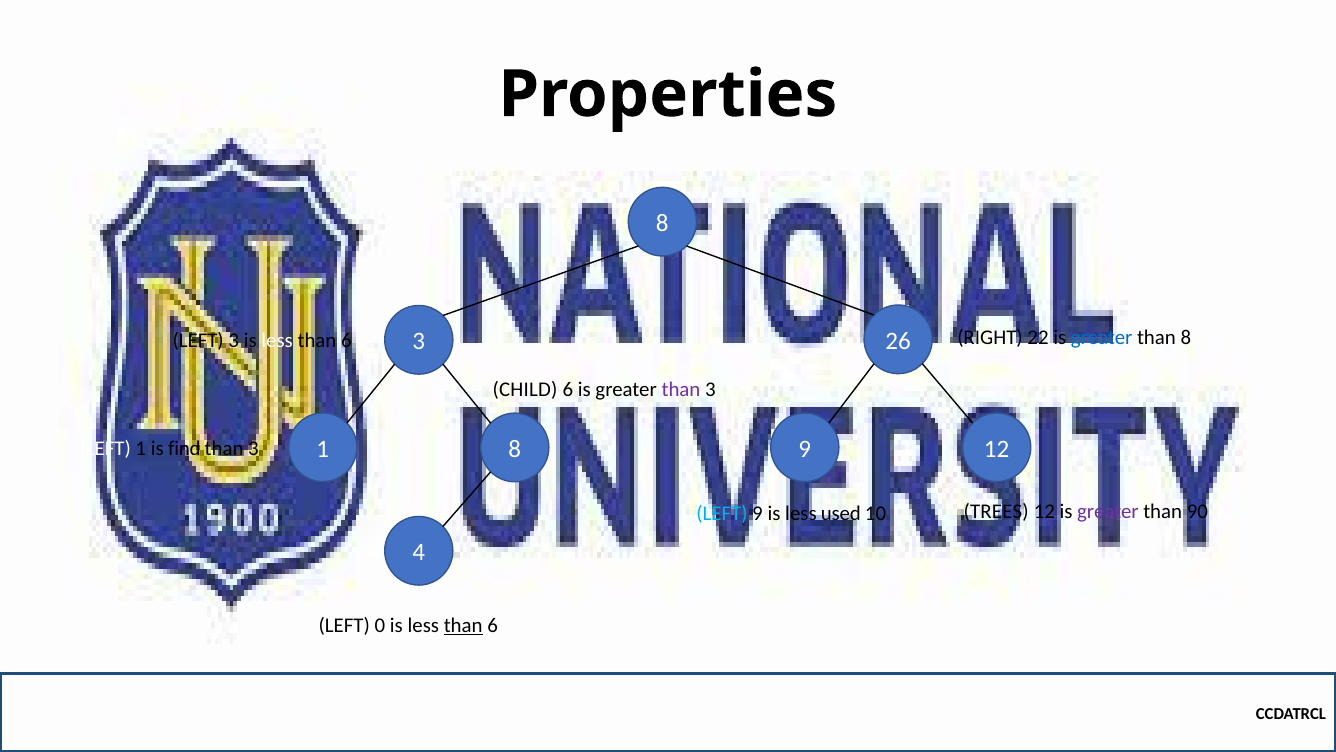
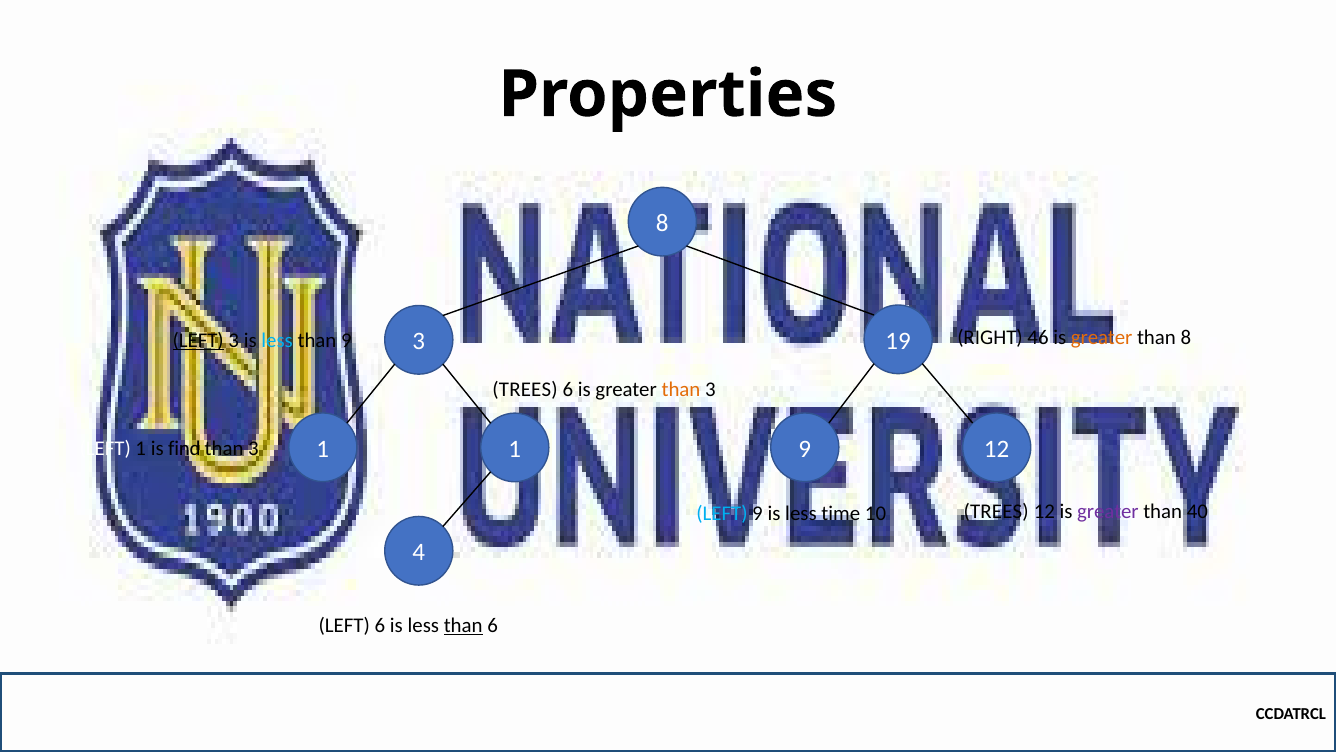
26: 26 -> 19 (898, 341)
LEFT underline: none -> present (198, 341)
less colour: white -> light blue (277, 341)
6: 6 -> 9 (346, 341)
22: 22 -> 46 (1038, 337)
greater colour: blue -> orange (1102, 337)
CHILD: CHILD -> TREES (525, 389)
than colour: purple -> orange (681, 389)
1 8: 8 -> 1 (515, 449)
used: used -> time (841, 514)
90: 90 -> 40 (1197, 511)
LEFT 0: 0 -> 6 (380, 625)
